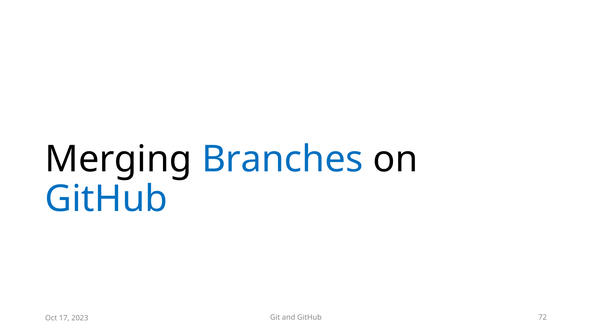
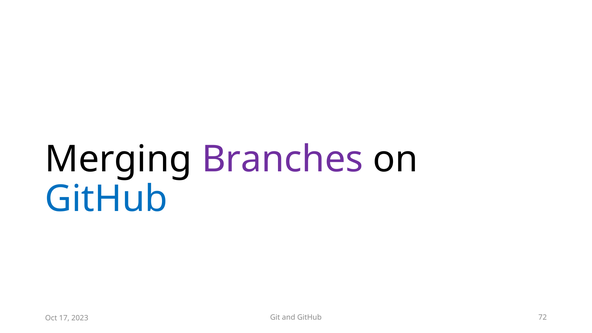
Branches colour: blue -> purple (282, 159)
